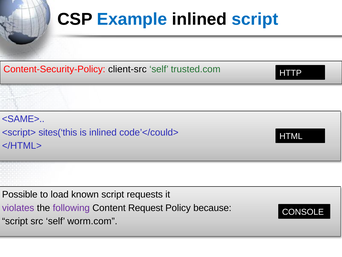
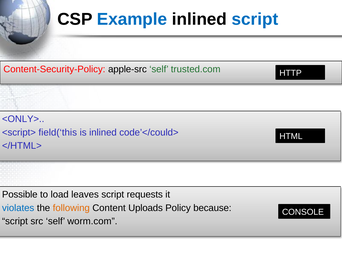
client-src: client-src -> apple-src (127, 69)
<SAME>: <SAME> -> <ONLY> (23, 119)
sites(‘this: sites(‘this -> field(‘this (58, 132)
known: known -> leaves (85, 194)
violates colour: purple -> blue (18, 208)
following colour: purple -> orange (71, 208)
Request: Request -> Uploads (146, 208)
